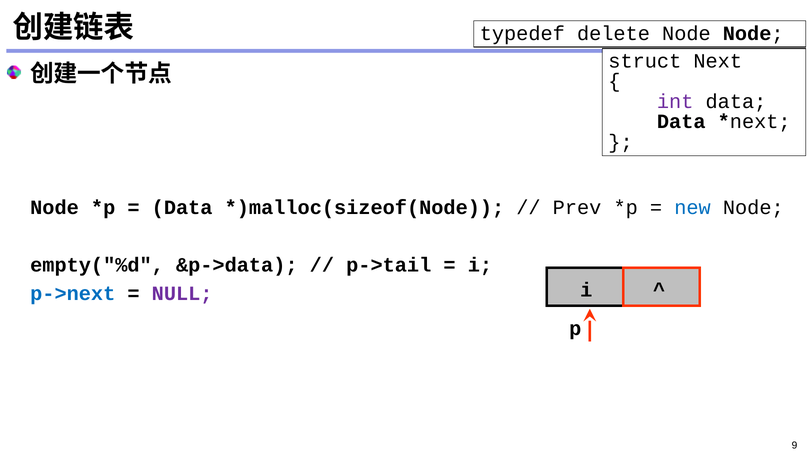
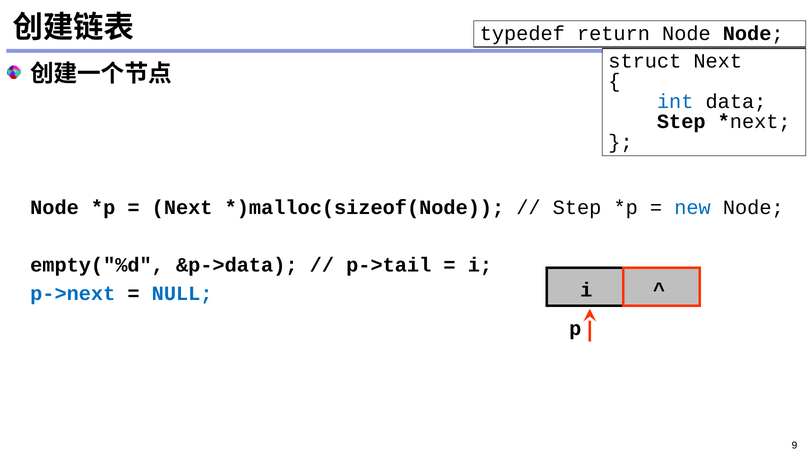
delete: delete -> return (613, 33)
int colour: purple -> blue (675, 101)
Data: Data -> Step (681, 122)
Data: Data -> Next (182, 207)
Prev: Prev -> Step (577, 207)
NULL colour: purple -> blue (182, 293)
